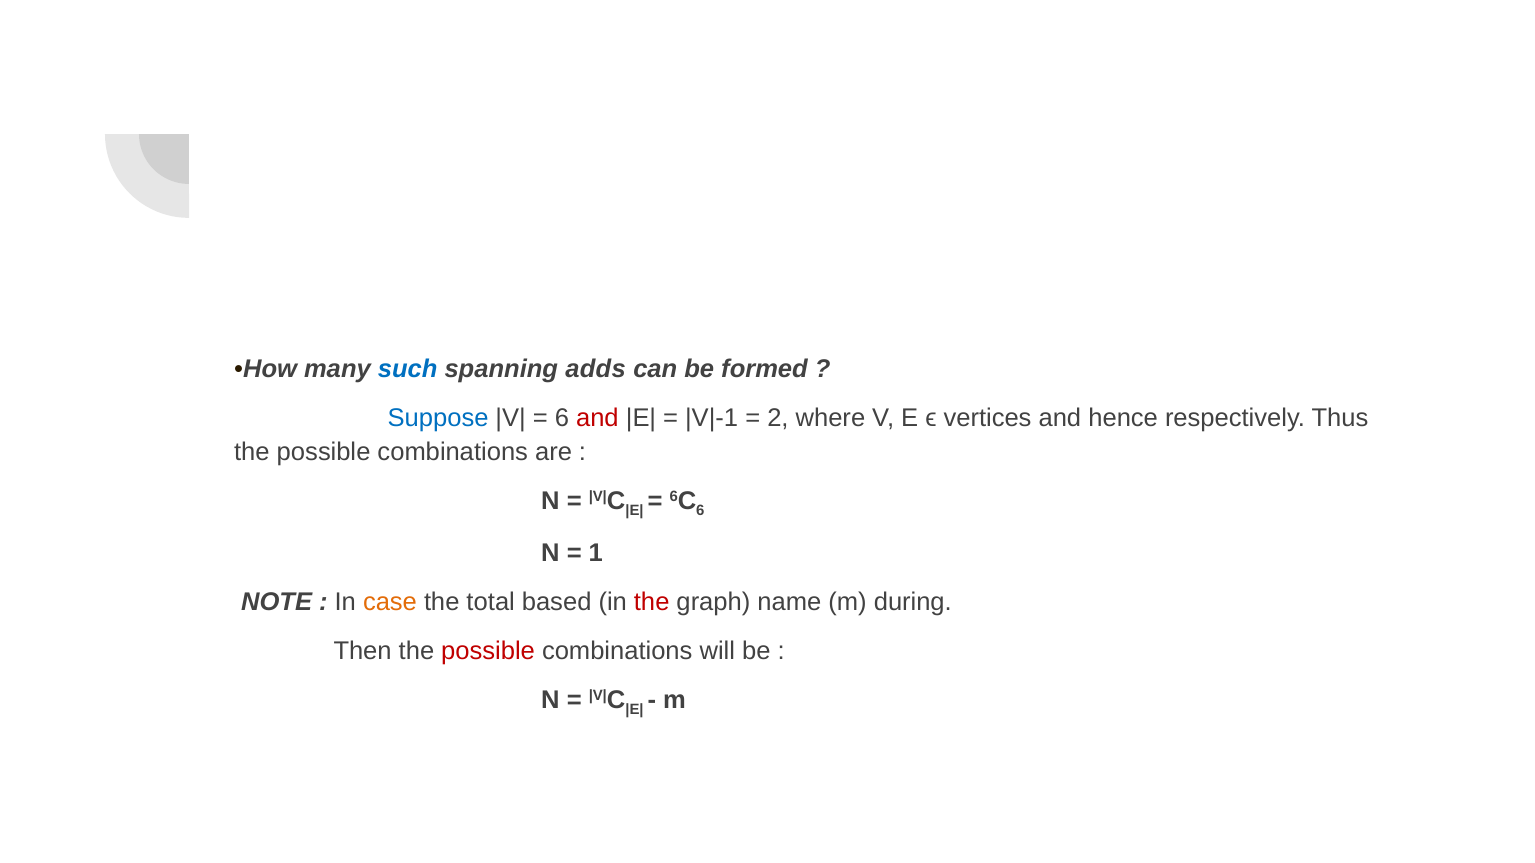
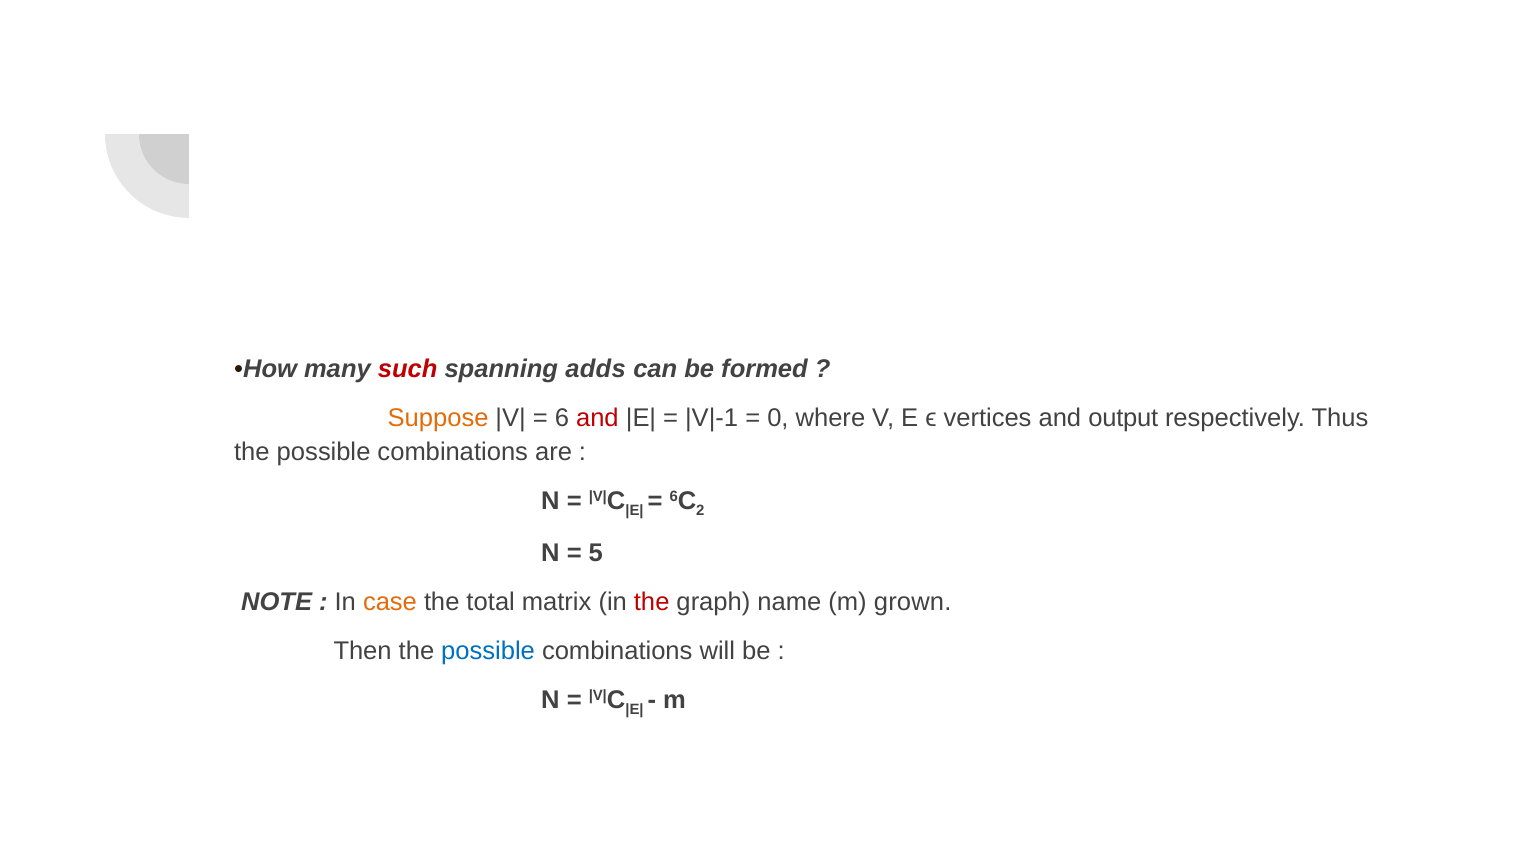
such colour: blue -> red (408, 370)
Suppose colour: blue -> orange (438, 418)
2: 2 -> 0 (778, 418)
hence: hence -> output (1123, 418)
6: 6 -> 2 (700, 511)
1: 1 -> 5 (596, 554)
based: based -> matrix (557, 602)
during: during -> grown (913, 602)
possible colour: red -> blue (488, 651)
